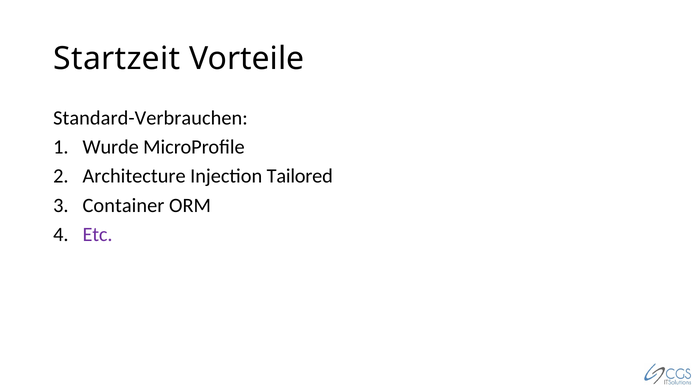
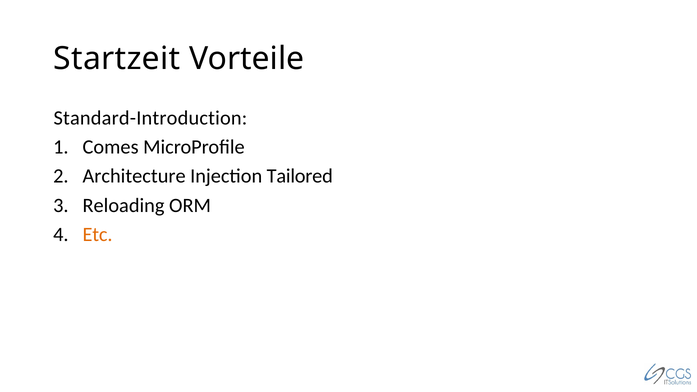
Standard-Verbrauchen: Standard-Verbrauchen -> Standard-Introduction (150, 118)
Wurde: Wurde -> Comes (111, 147)
Container: Container -> Reloading (124, 206)
Etc colour: purple -> orange (98, 235)
